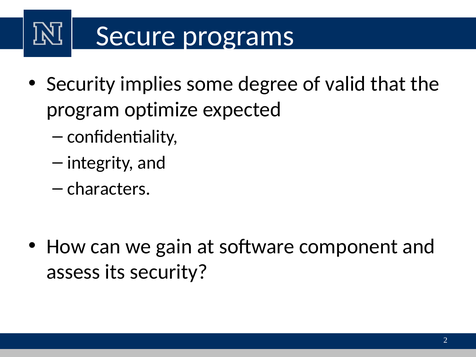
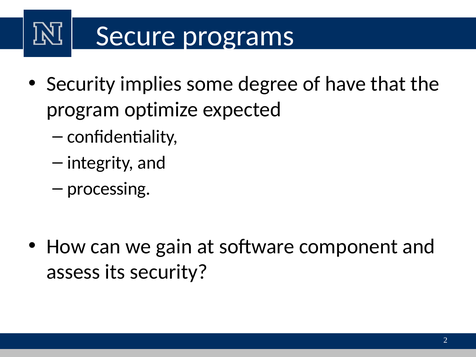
valid: valid -> have (346, 84)
characters: characters -> processing (109, 189)
